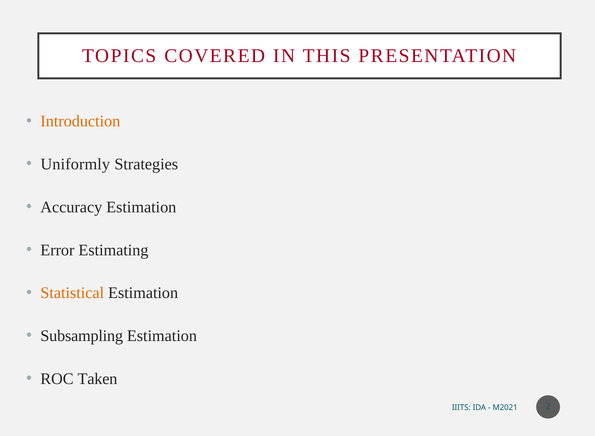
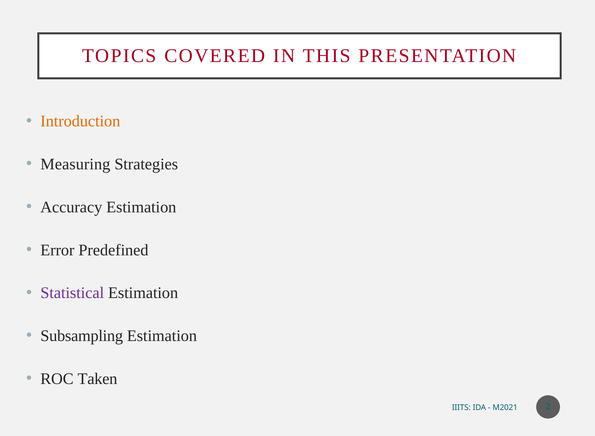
Uniformly: Uniformly -> Measuring (75, 164)
Estimating: Estimating -> Predefined (113, 250)
Statistical colour: orange -> purple (72, 293)
